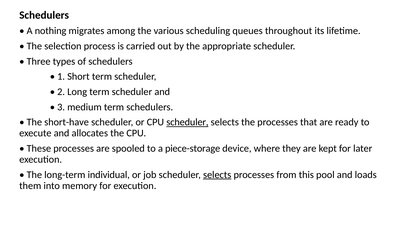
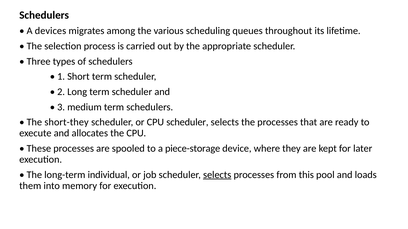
nothing: nothing -> devices (50, 31)
short-have: short-have -> short-they (67, 123)
scheduler underline: present -> none (187, 123)
